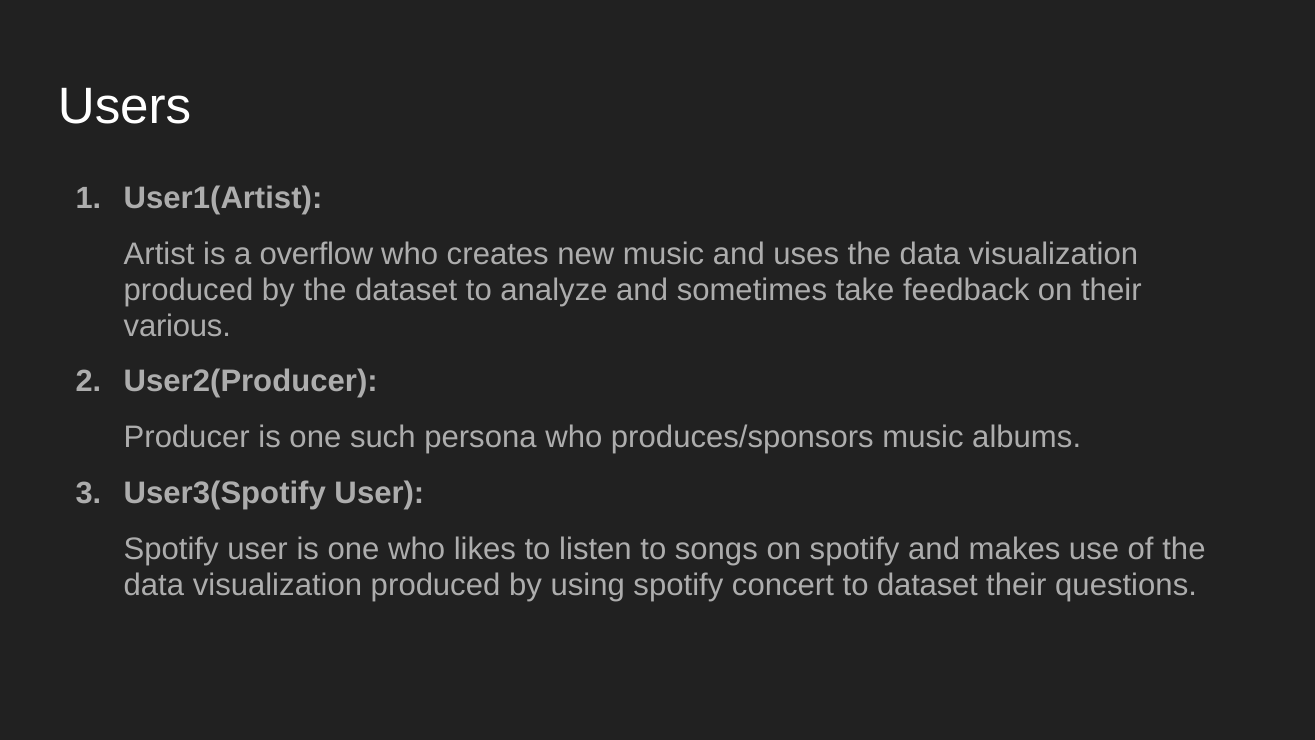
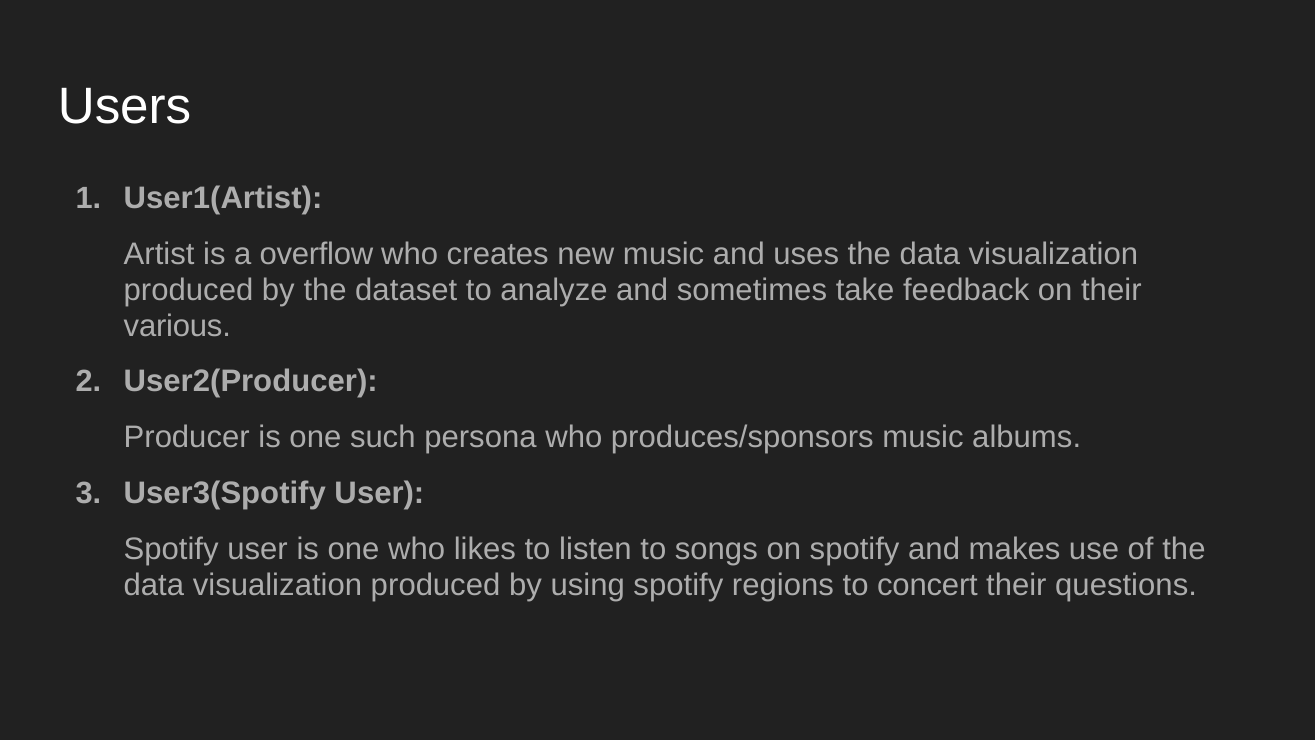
concert: concert -> regions (783, 585)
to dataset: dataset -> concert (927, 585)
